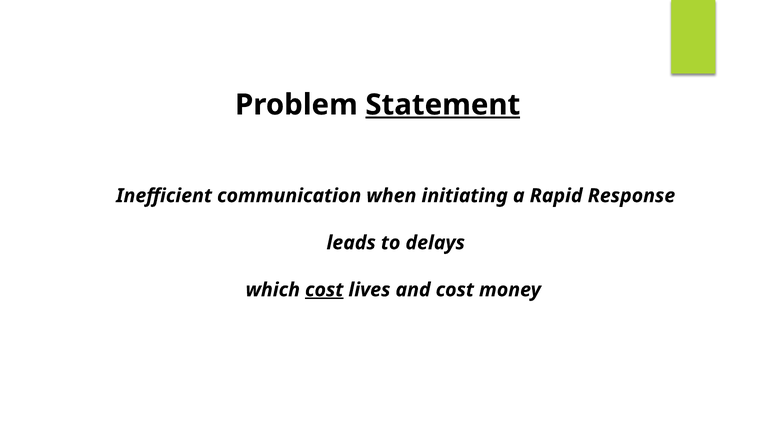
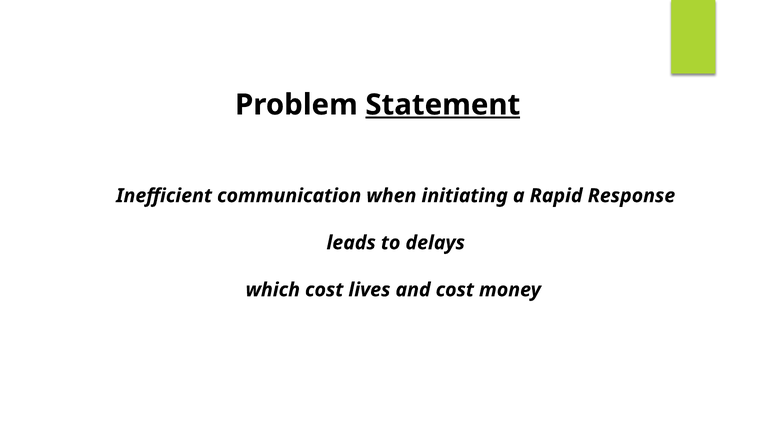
cost underline: present -> none (324, 290)
